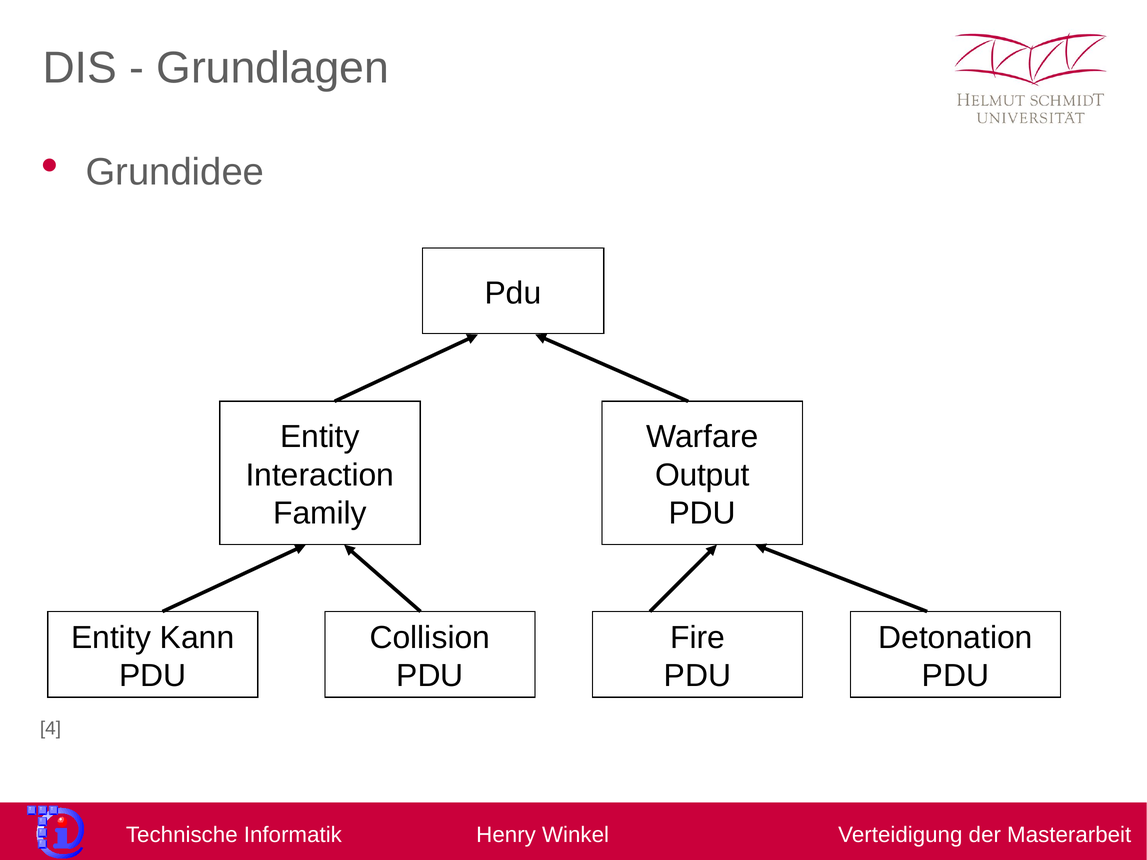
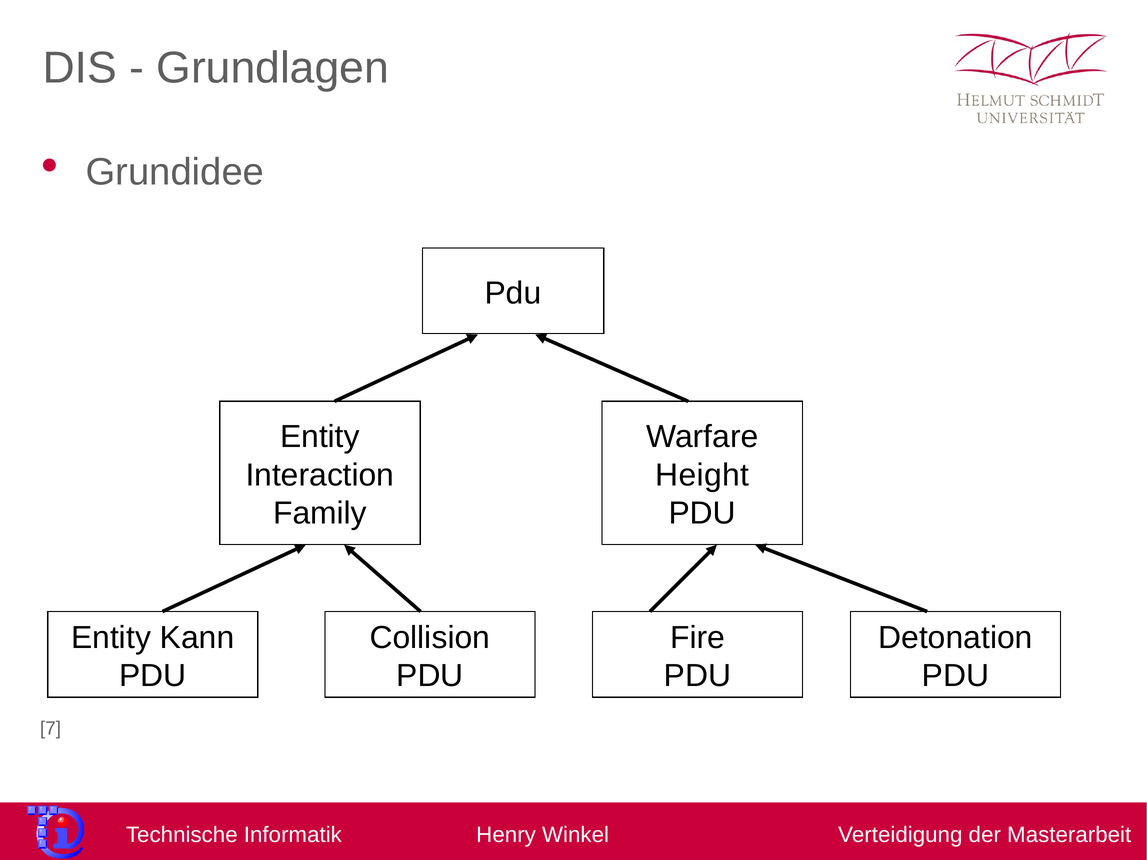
Output: Output -> Height (702, 475)
4: 4 -> 7 (50, 729)
